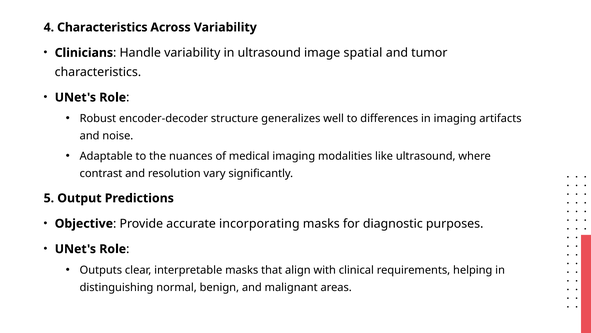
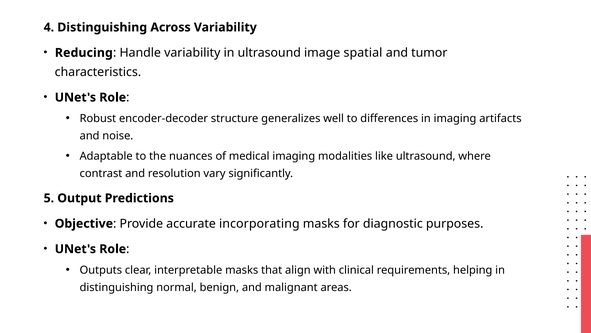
4 Characteristics: Characteristics -> Distinguishing (102, 27)
Clinicians: Clinicians -> Reducing (84, 53)
